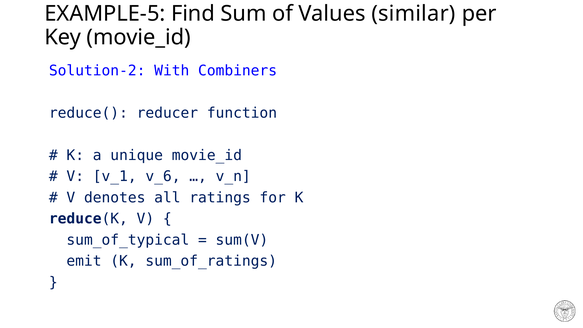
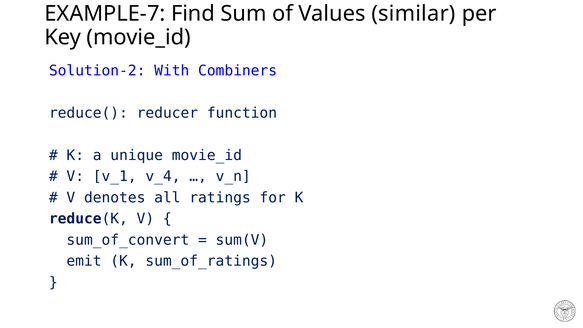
EXAMPLE-5: EXAMPLE-5 -> EXAMPLE-7 (105, 13)
v_6: v_6 -> v_4 (163, 176)
sum_of_typical: sum_of_typical -> sum_of_convert (128, 240)
